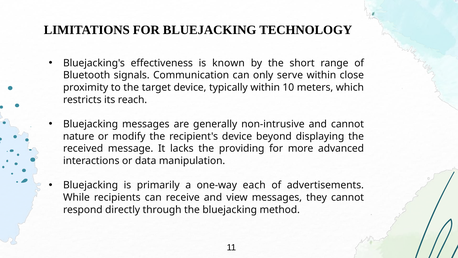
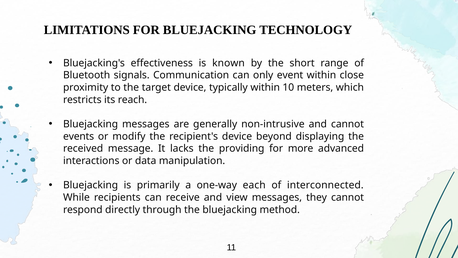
serve: serve -> event (290, 75)
nature: nature -> events (79, 136)
advertisements: advertisements -> interconnected (325, 185)
